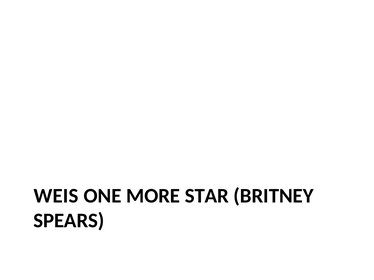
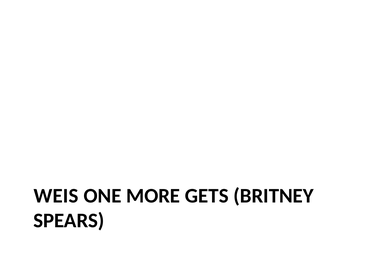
STAR: STAR -> GETS (207, 196)
